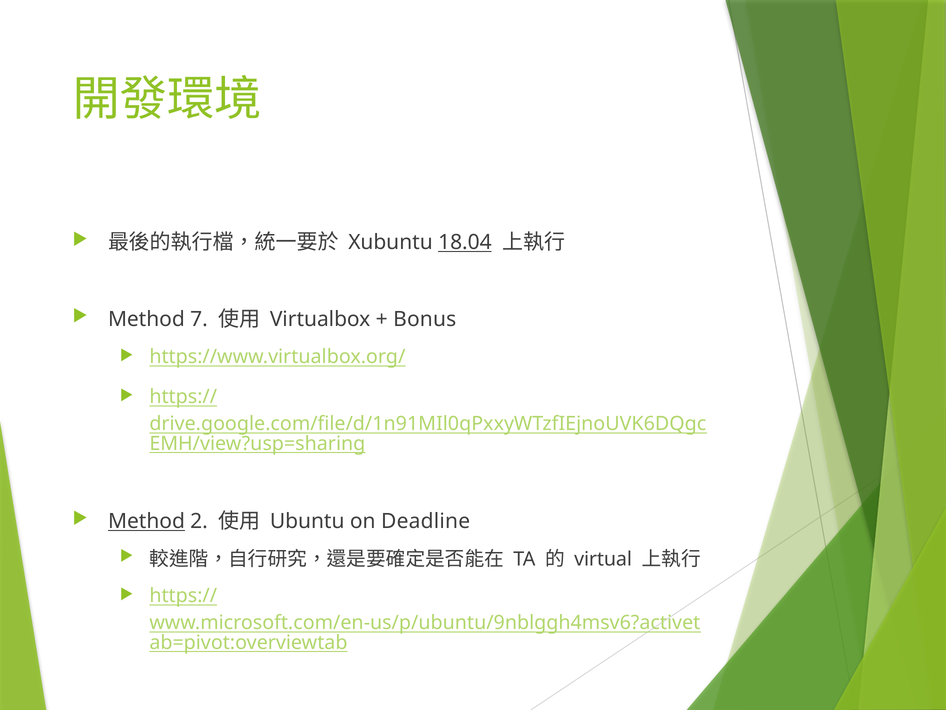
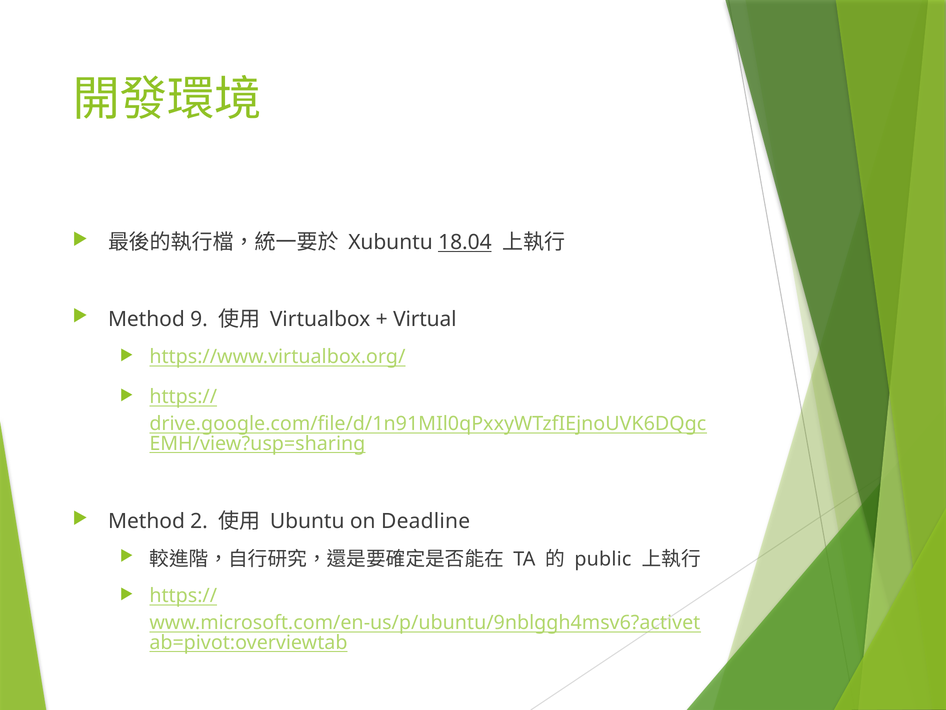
7: 7 -> 9 (199, 319)
Bonus: Bonus -> Virtual (425, 319)
Method underline: present -> none (146, 521)
virtual: virtual -> public (603, 559)
